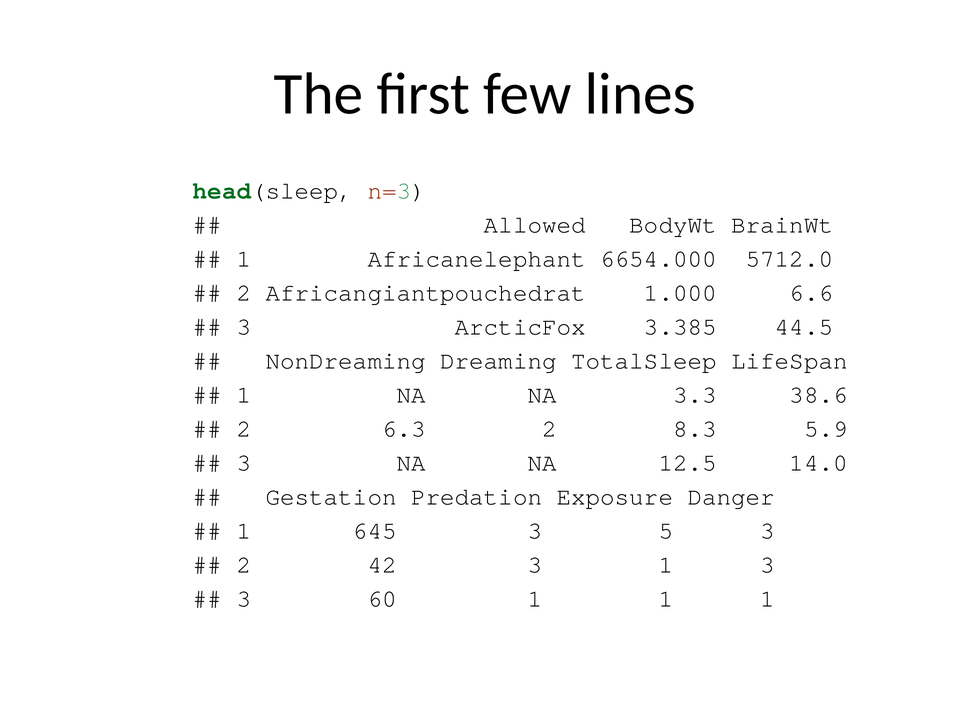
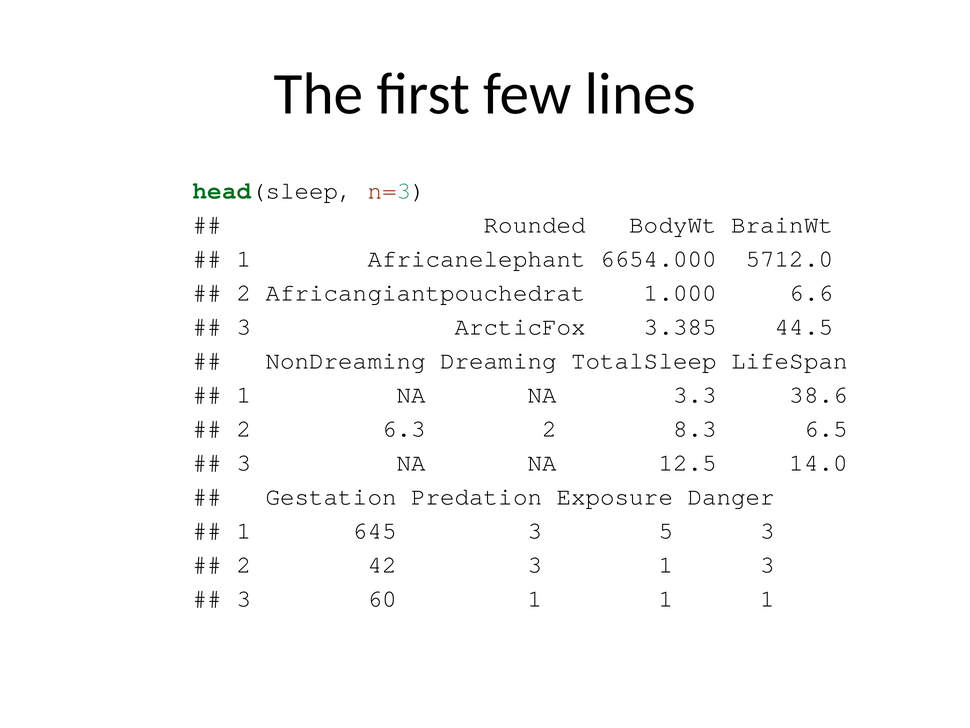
Allowed: Allowed -> Rounded (535, 225)
5.9: 5.9 -> 6.5 (826, 428)
